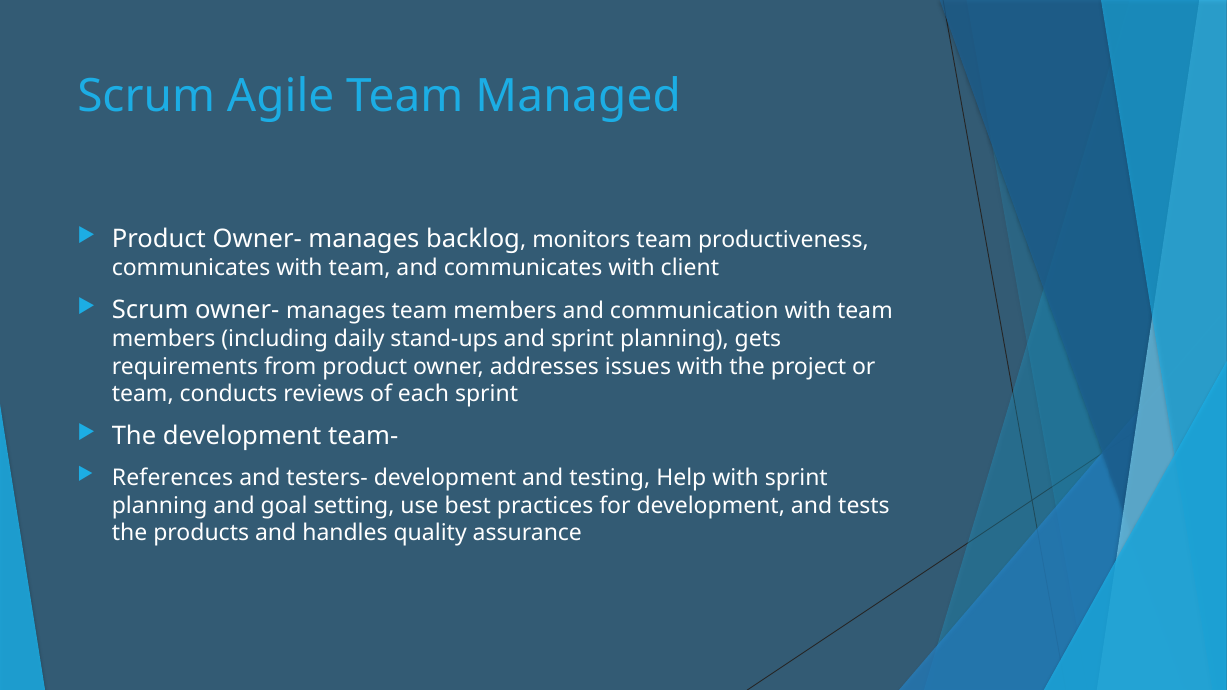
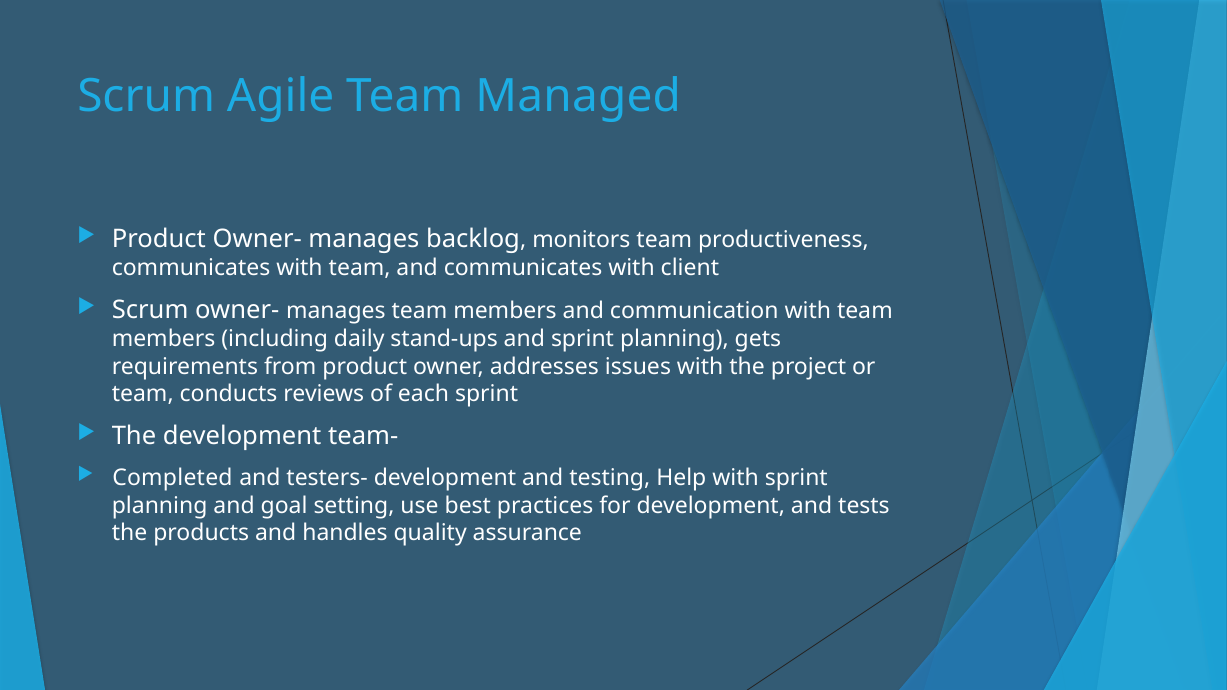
References: References -> Completed (172, 478)
